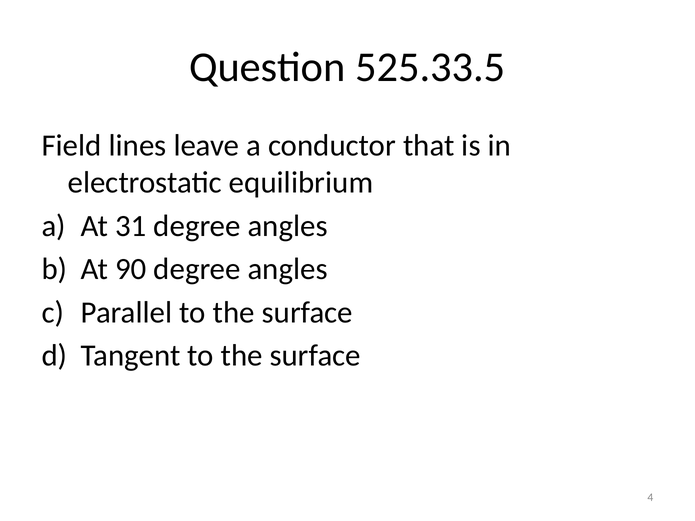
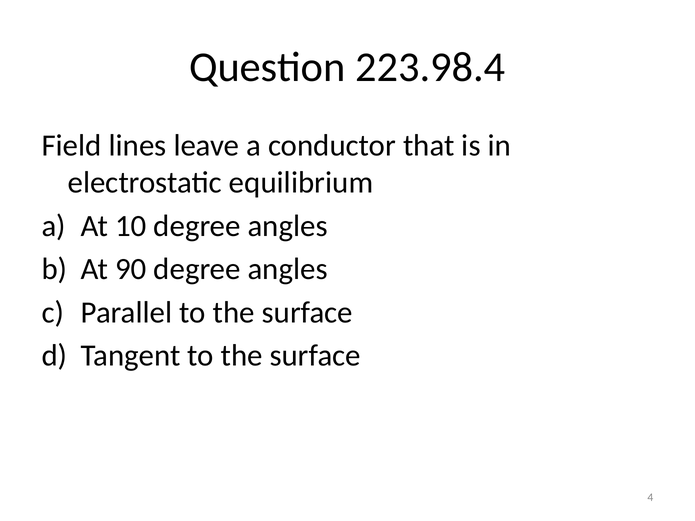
525.33.5: 525.33.5 -> 223.98.4 (430, 67)
31: 31 -> 10 (131, 226)
